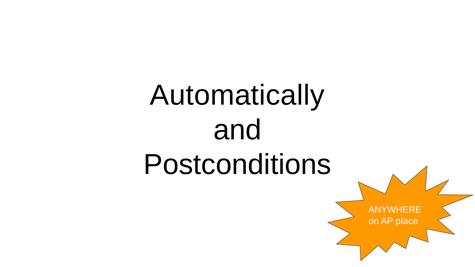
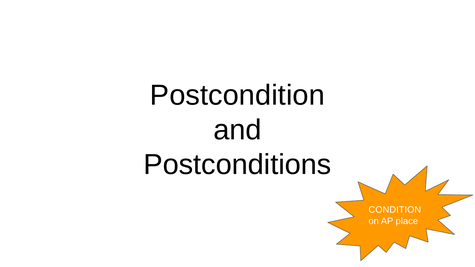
Automatically: Automatically -> Postcondition (237, 95)
ANYWHERE: ANYWHERE -> CONDITION (395, 210)
